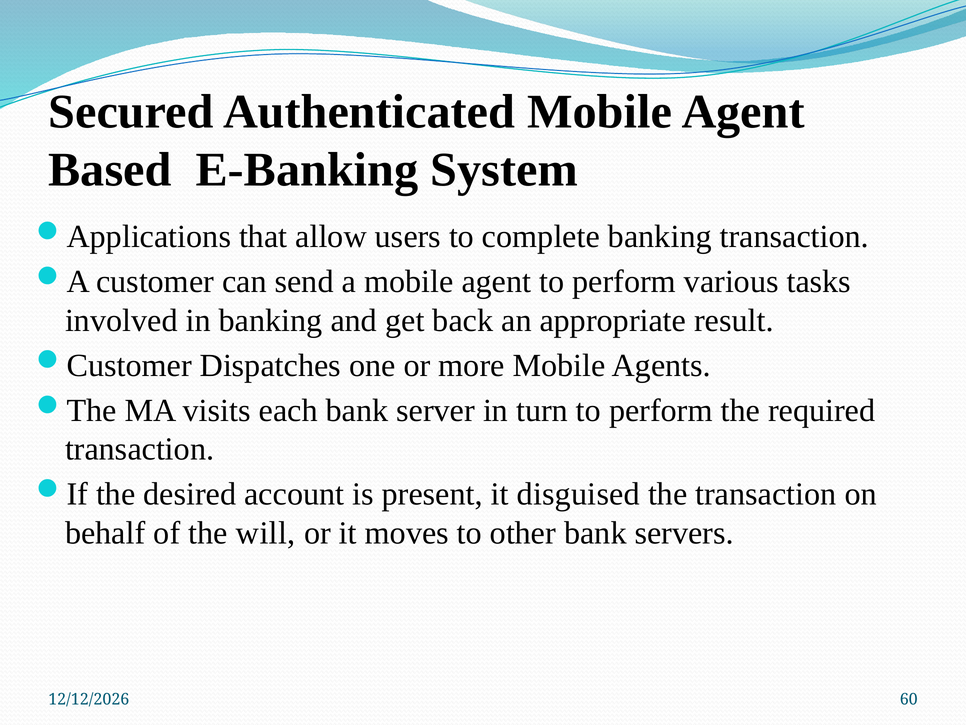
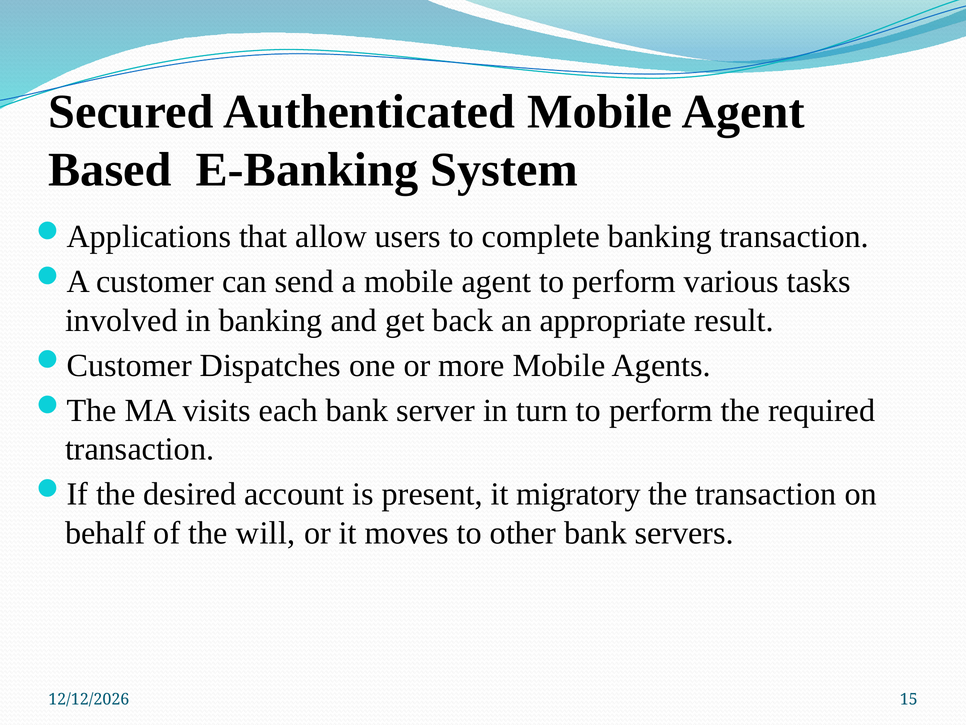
disguised: disguised -> migratory (579, 494)
60: 60 -> 15 (909, 699)
